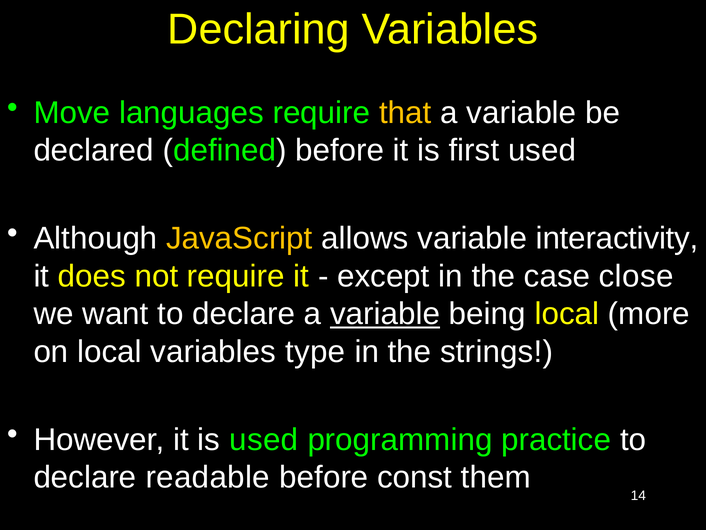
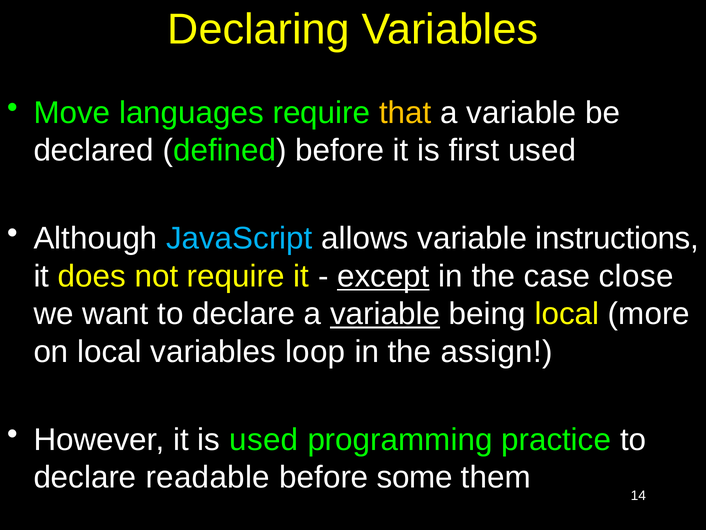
JavaScript colour: yellow -> light blue (239, 238)
interactivity: interactivity -> instructions (617, 238)
except underline: none -> present (383, 276)
type: type -> loop (315, 351)
strings: strings -> assign (497, 351)
const: const -> some (415, 477)
